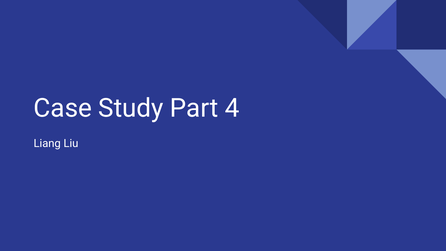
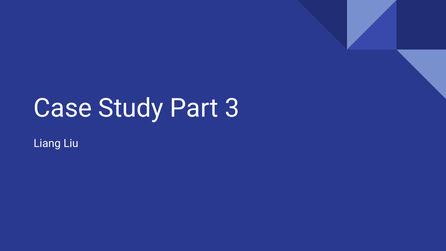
4: 4 -> 3 (232, 108)
